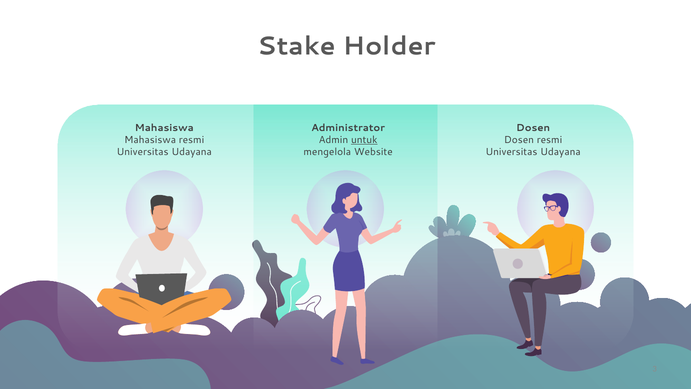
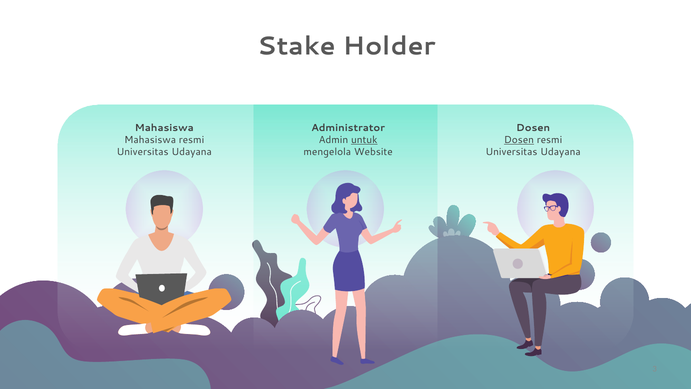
Dosen underline: none -> present (519, 140)
